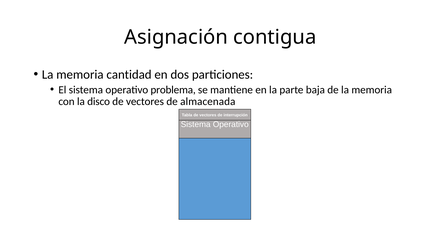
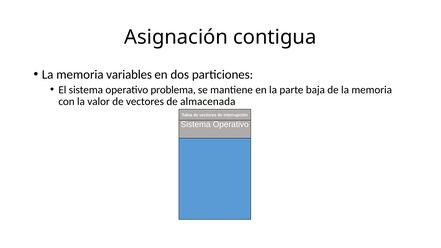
cantidad: cantidad -> variables (129, 75)
disco: disco -> valor (99, 102)
